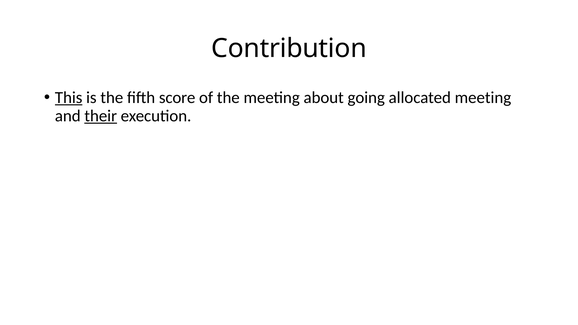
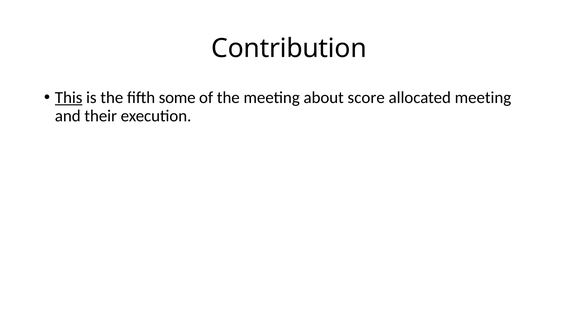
score: score -> some (177, 98)
going: going -> score (366, 98)
their underline: present -> none (101, 116)
